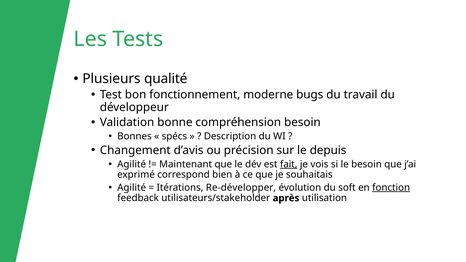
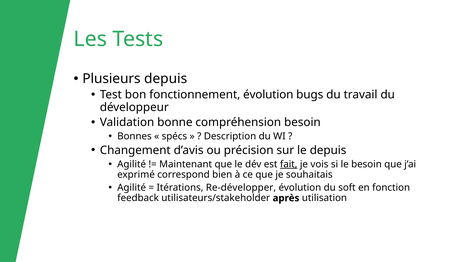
Plusieurs qualité: qualité -> depuis (166, 79)
fonctionnement moderne: moderne -> évolution (268, 95)
fonction underline: present -> none (391, 188)
